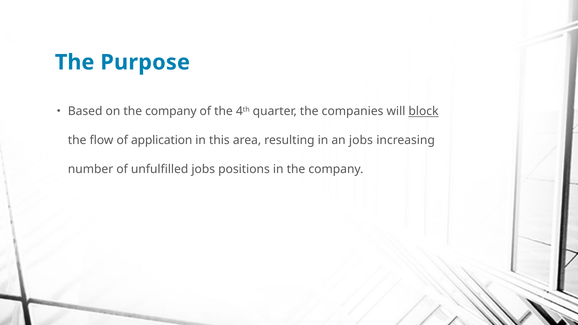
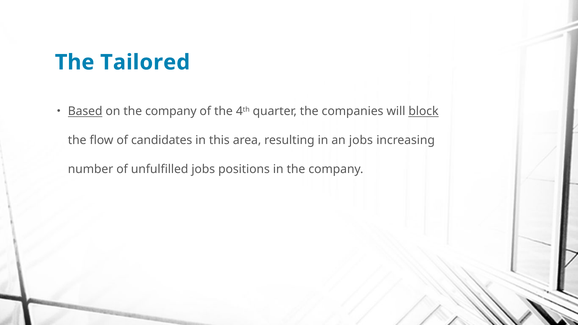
Purpose: Purpose -> Tailored (145, 62)
Based underline: none -> present (85, 111)
application: application -> candidates (162, 140)
